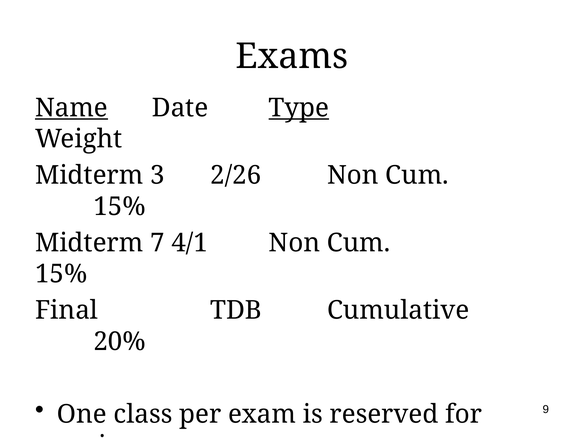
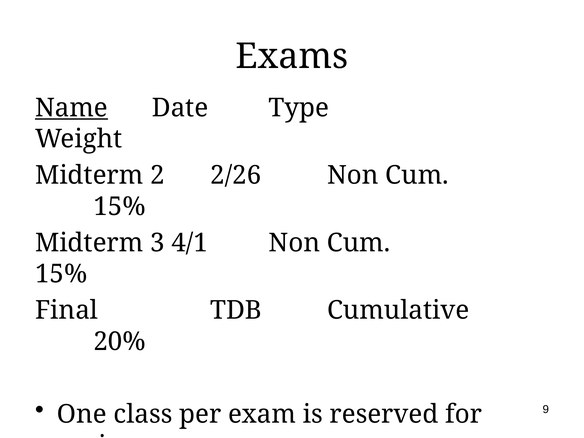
Type underline: present -> none (299, 108)
3: 3 -> 2 (157, 175)
7: 7 -> 3 (157, 243)
